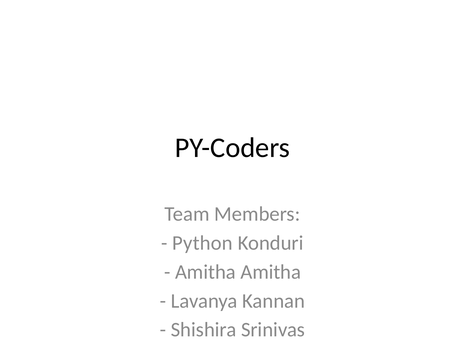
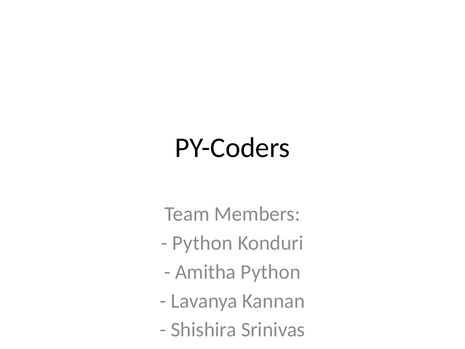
Amitha Amitha: Amitha -> Python (271, 272)
